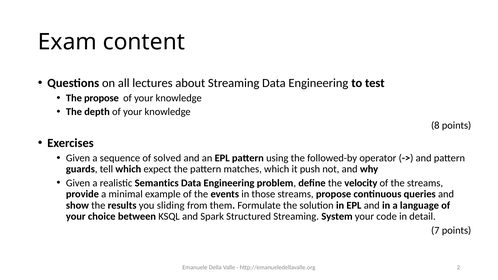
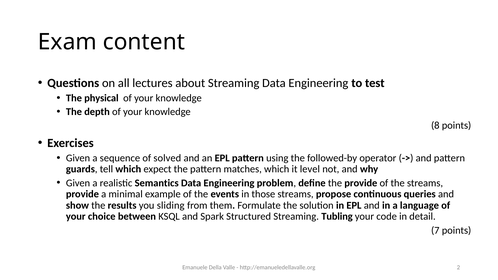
The propose: propose -> physical (101, 98)
push: push -> level (310, 169)
the velocity: velocity -> provide (361, 183)
System: System -> Tubling (337, 217)
